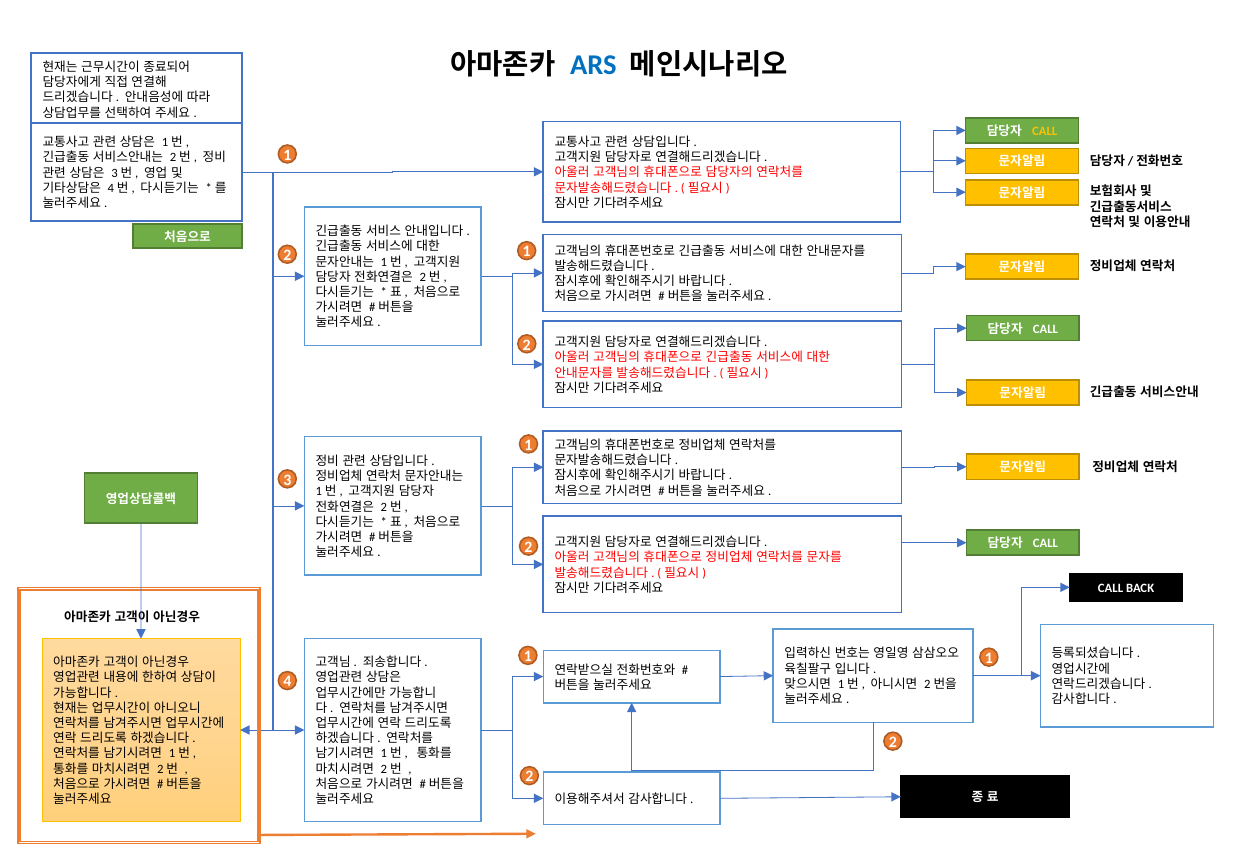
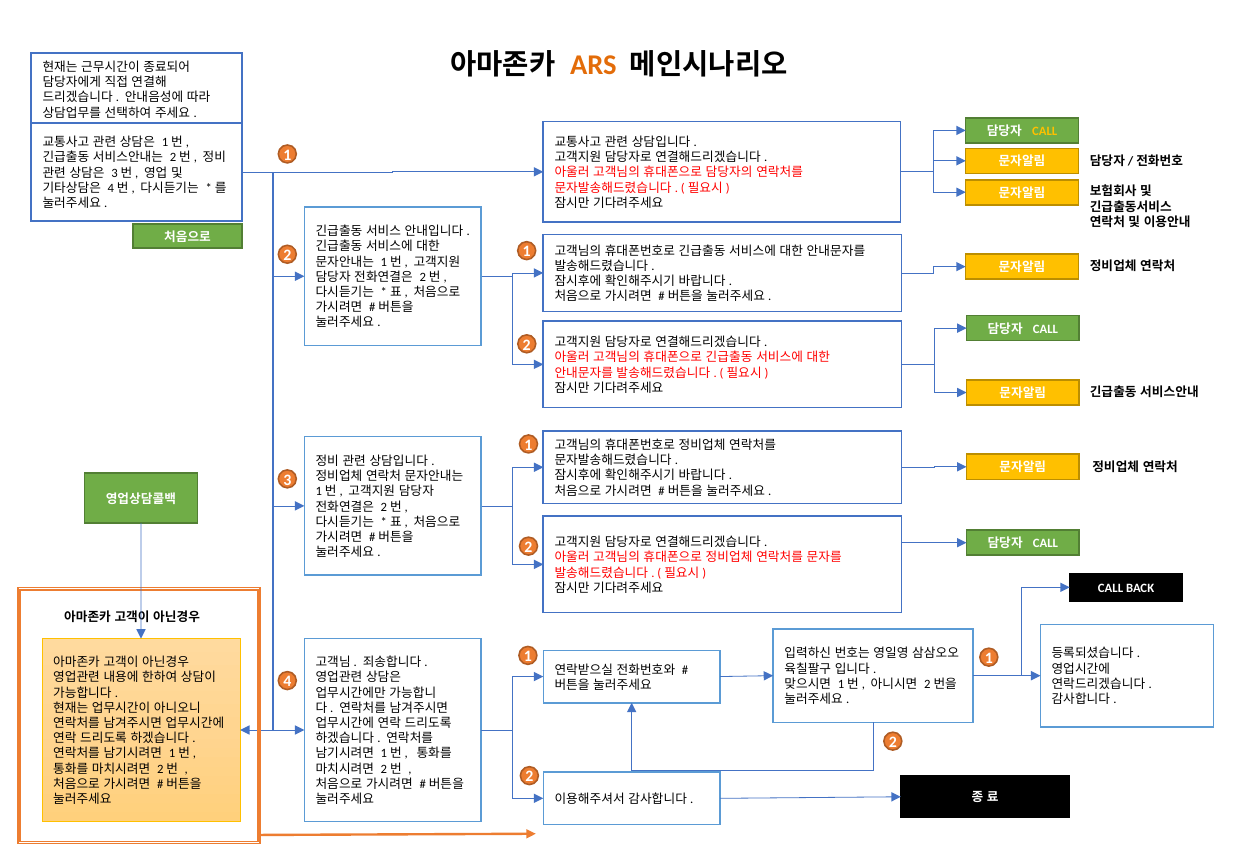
ARS colour: blue -> orange (593, 65)
